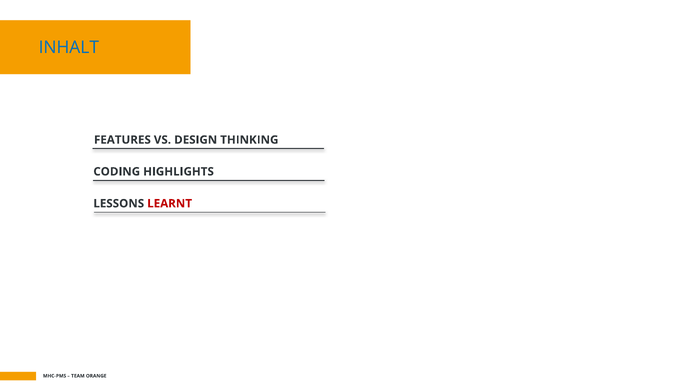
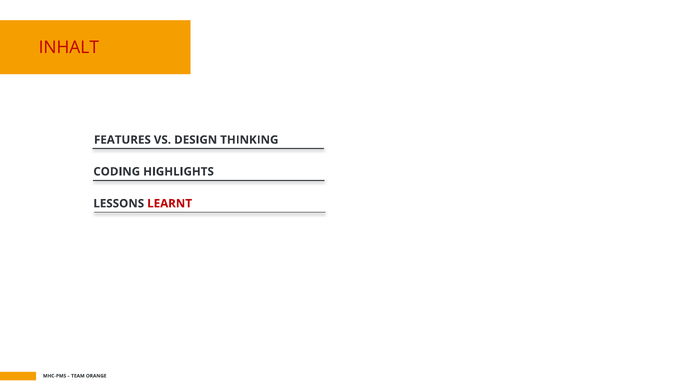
INHALT colour: blue -> red (69, 47)
